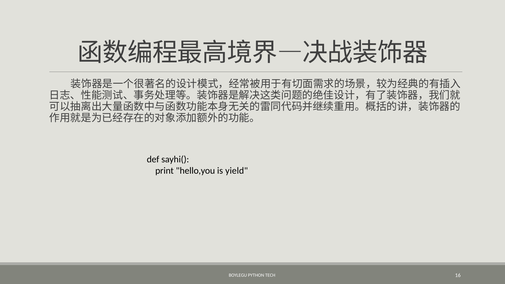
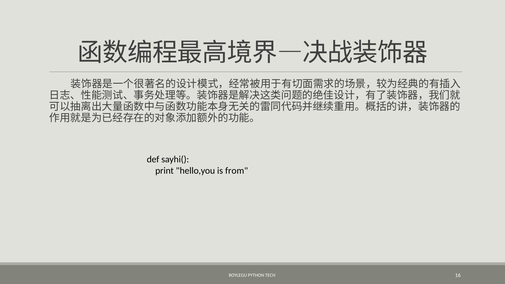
yield: yield -> from (237, 171)
